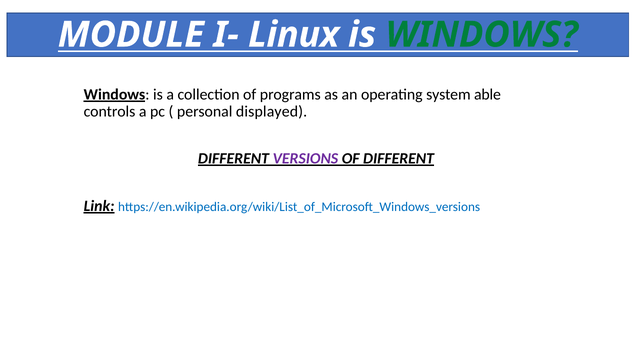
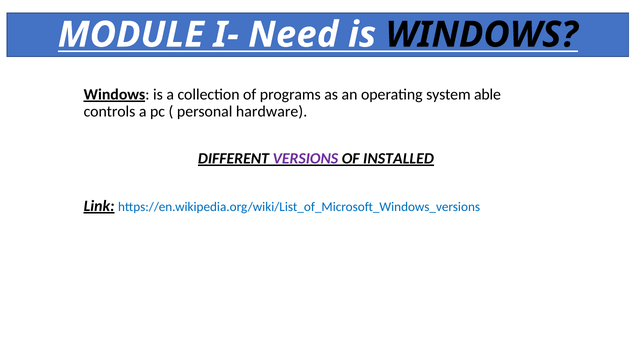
Linux: Linux -> Need (293, 35)
WINDOWS colour: green -> black (482, 35)
displayed: displayed -> hardware (272, 112)
OF DIFFERENT: DIFFERENT -> INSTALLED (399, 159)
